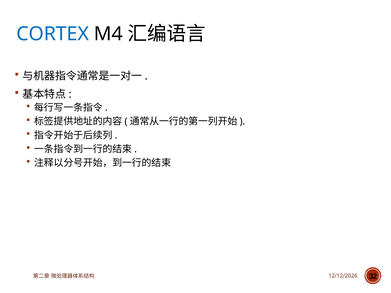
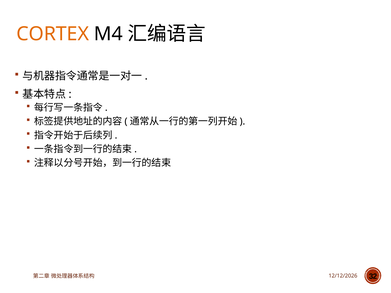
CORTEX colour: blue -> orange (53, 34)
